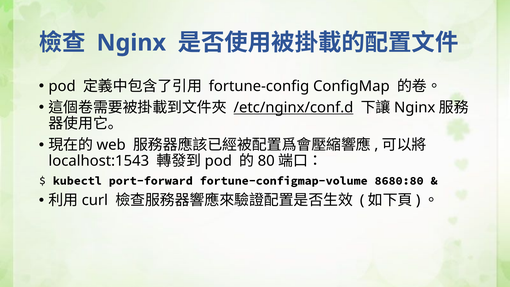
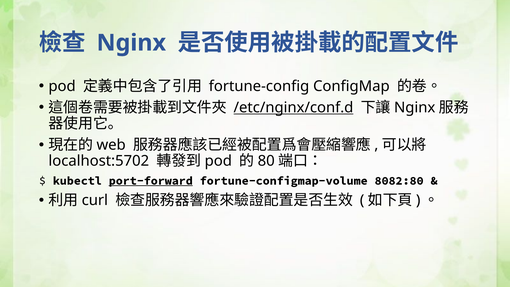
localhost:1543: localhost:1543 -> localhost:5702 (99, 161)
port-forward underline: none -> present (151, 181)
8680:80: 8680:80 -> 8082:80 (399, 181)
